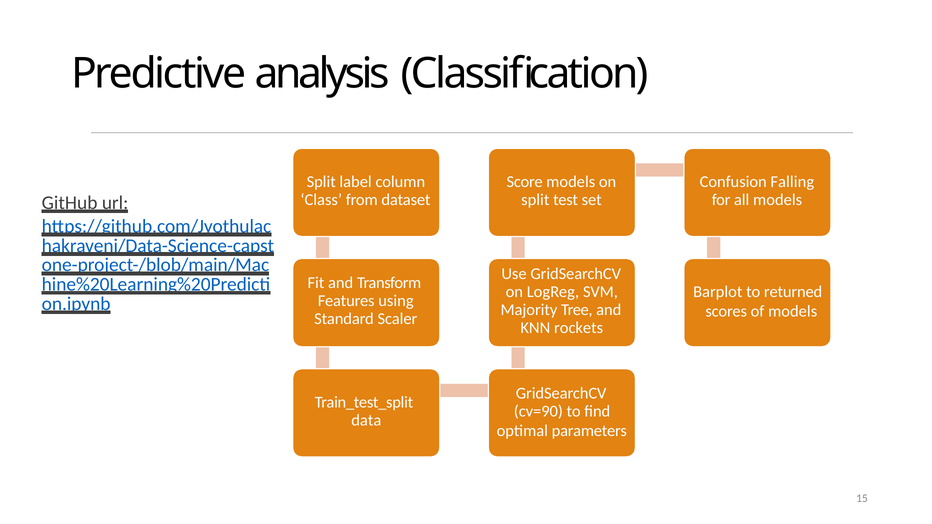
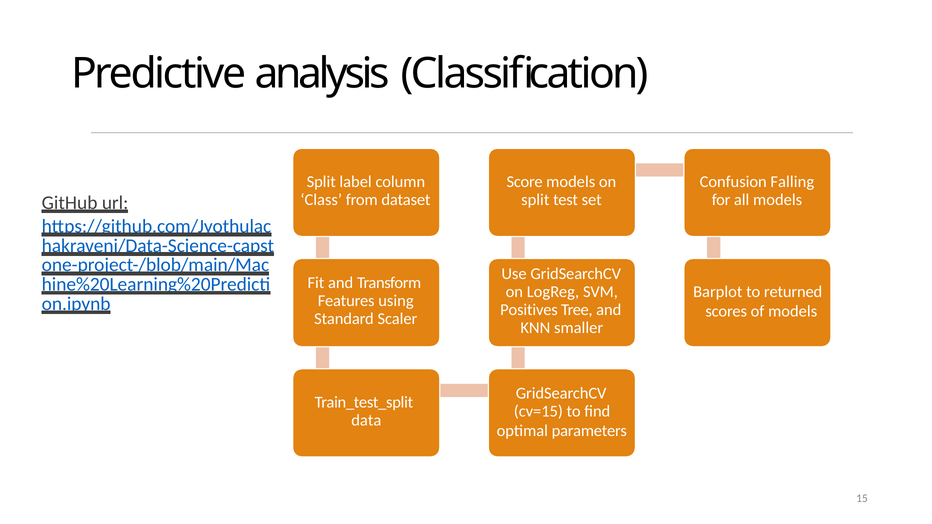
Majority: Majority -> Positives (529, 310)
rockets: rockets -> smaller (579, 328)
cv=90: cv=90 -> cv=15 (538, 411)
